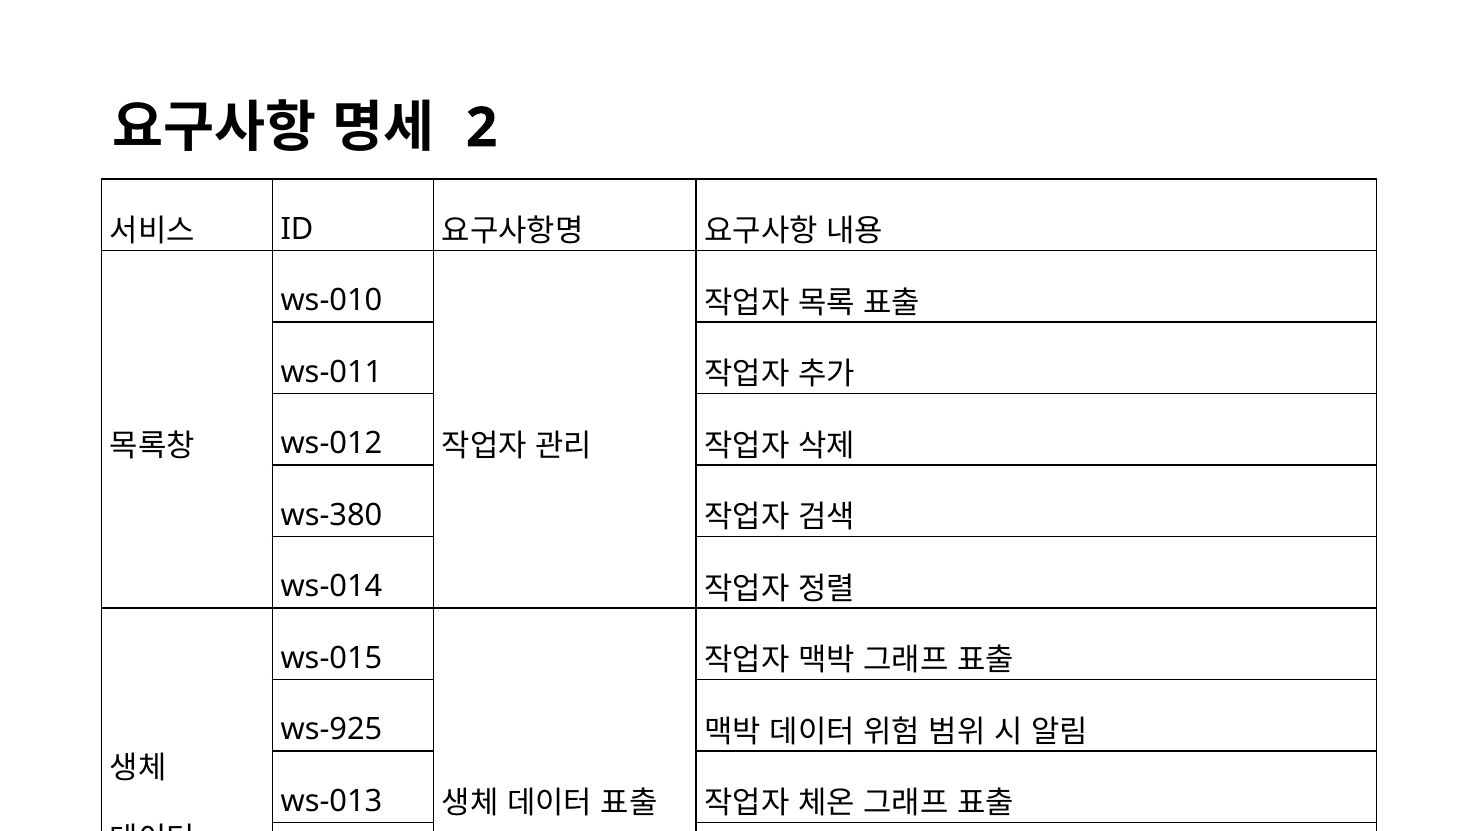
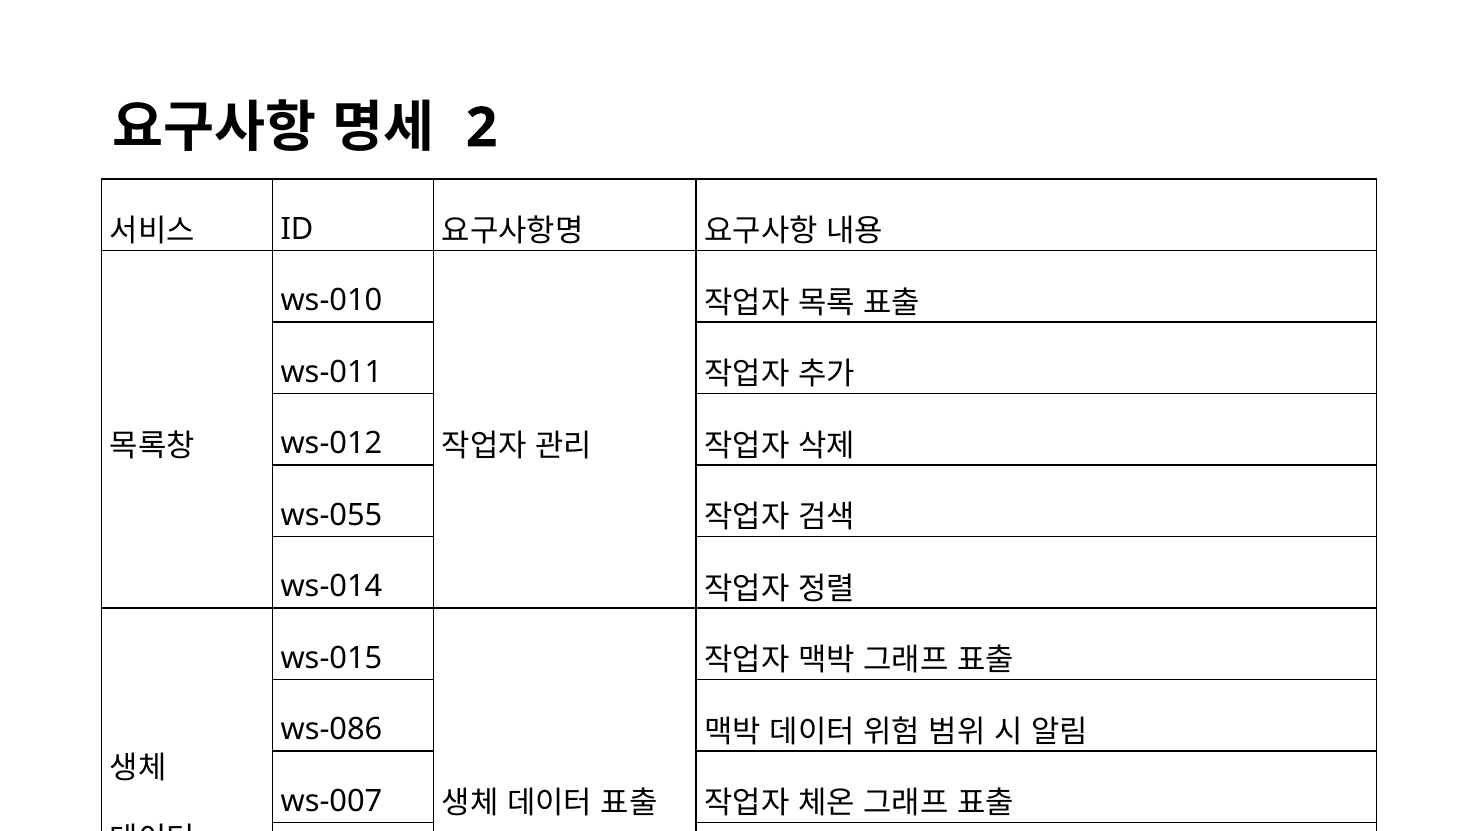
ws-380: ws-380 -> ws-055 (331, 515)
ws-925: ws-925 -> ws-086 (331, 730)
ws-013: ws-013 -> ws-007 (331, 802)
